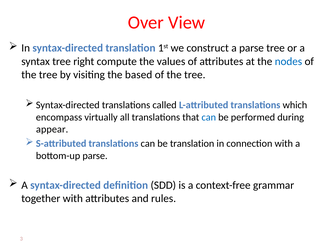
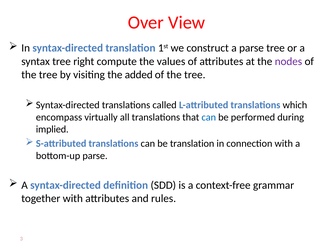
nodes colour: blue -> purple (288, 61)
based: based -> added (139, 75)
appear: appear -> implied (52, 129)
